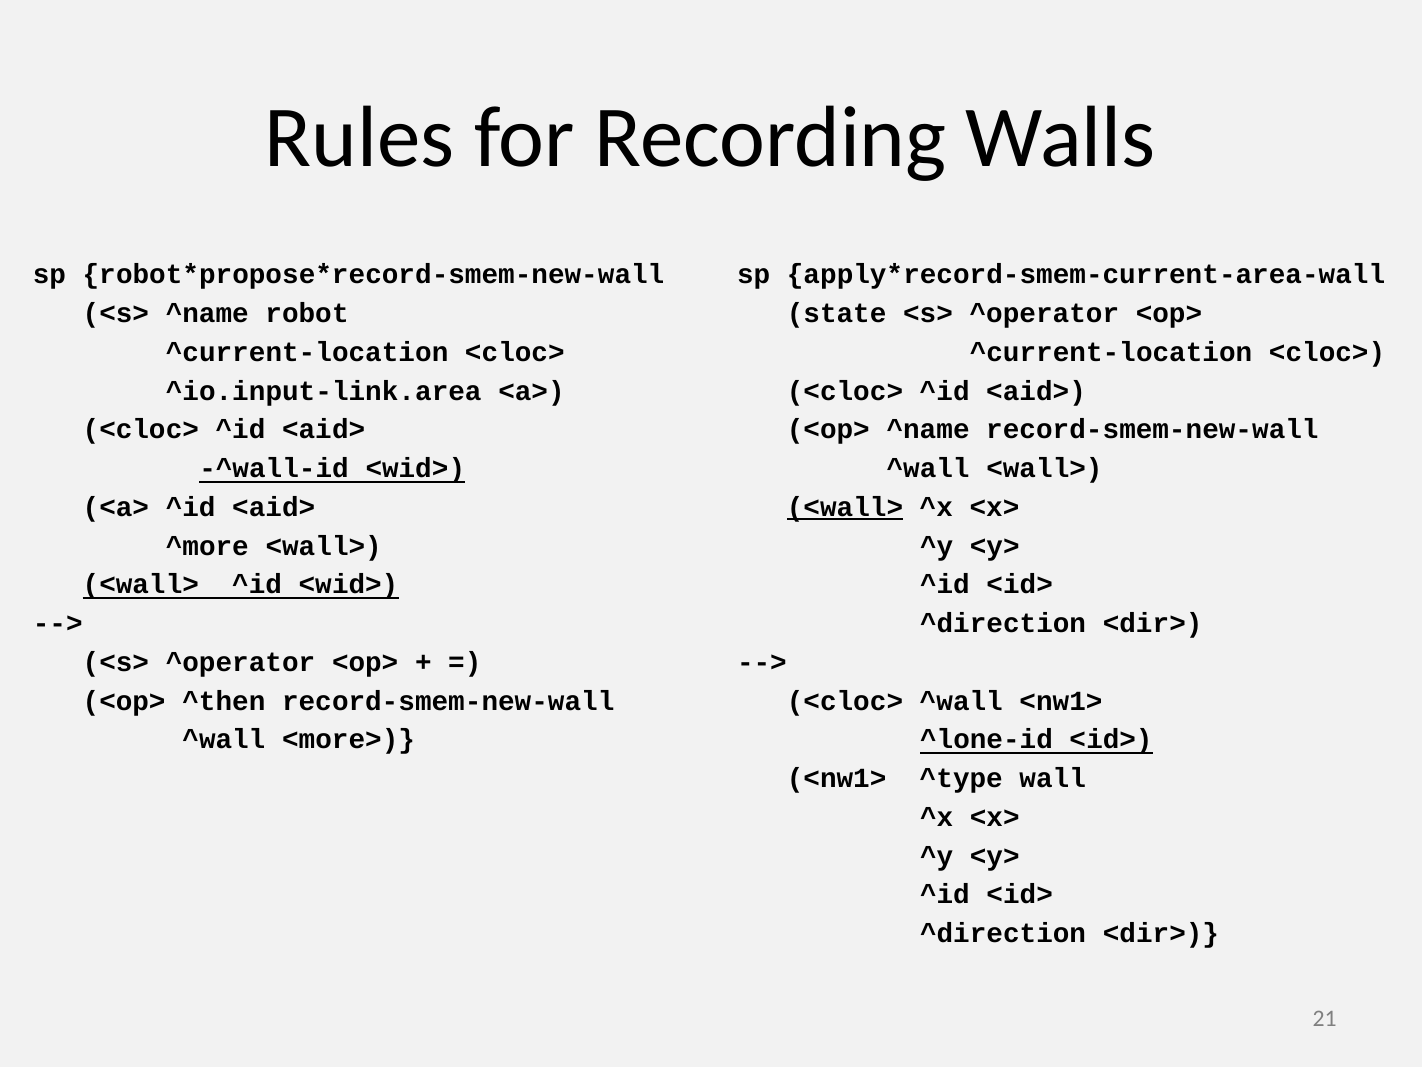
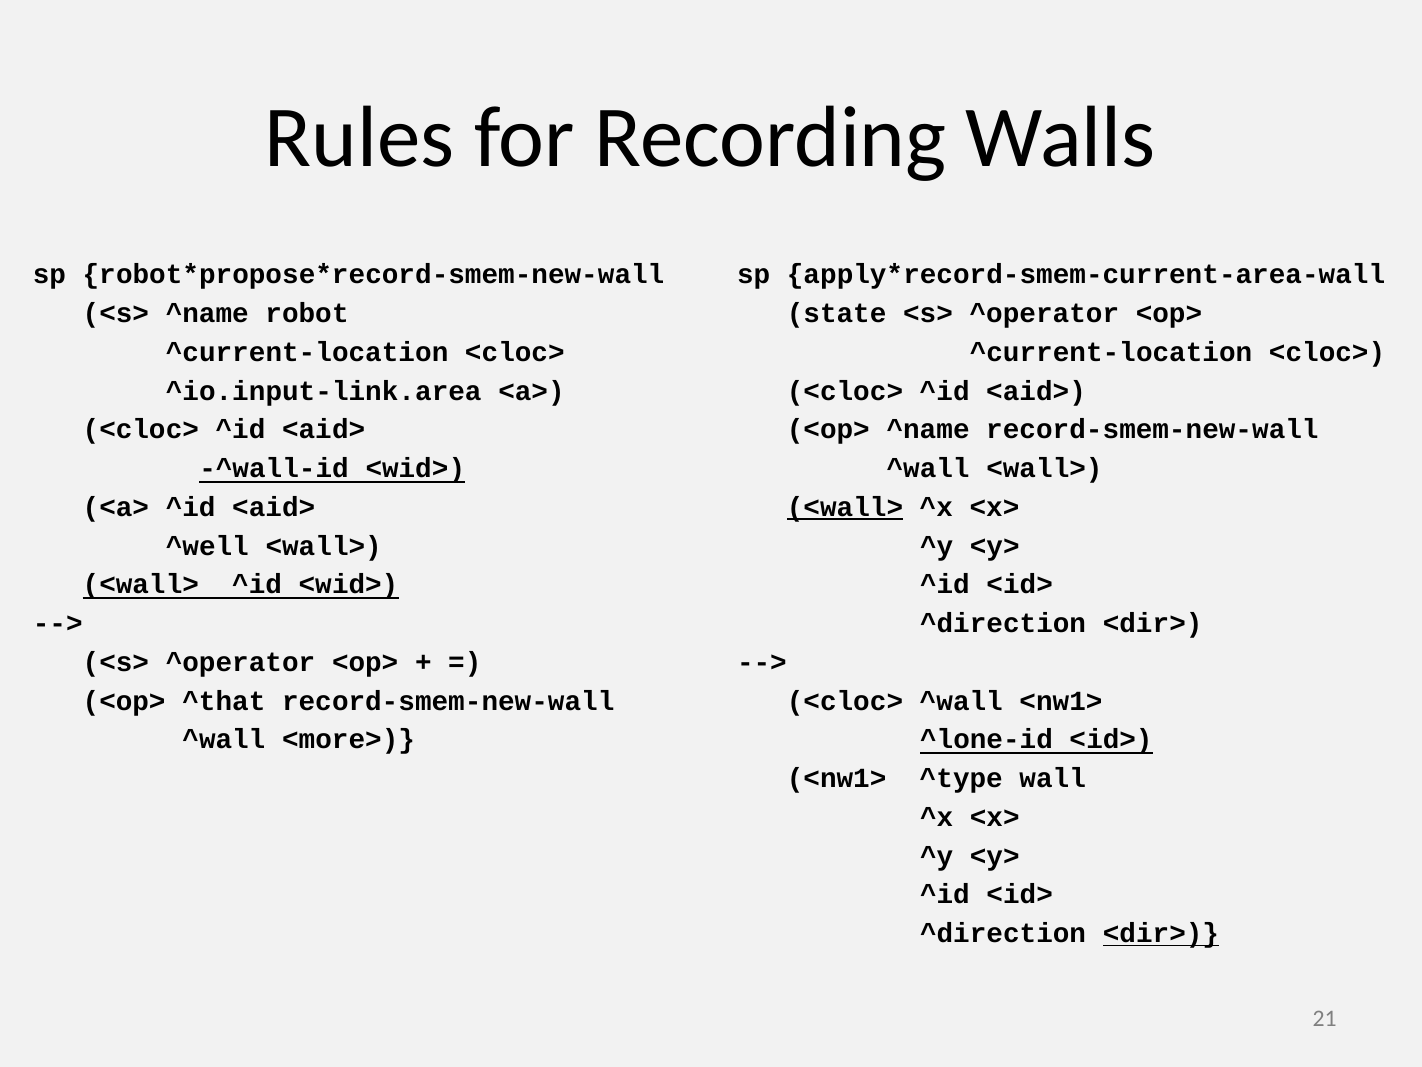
^more: ^more -> ^well (207, 546)
^then: ^then -> ^that (224, 701)
<dir> underline: none -> present (1161, 933)
